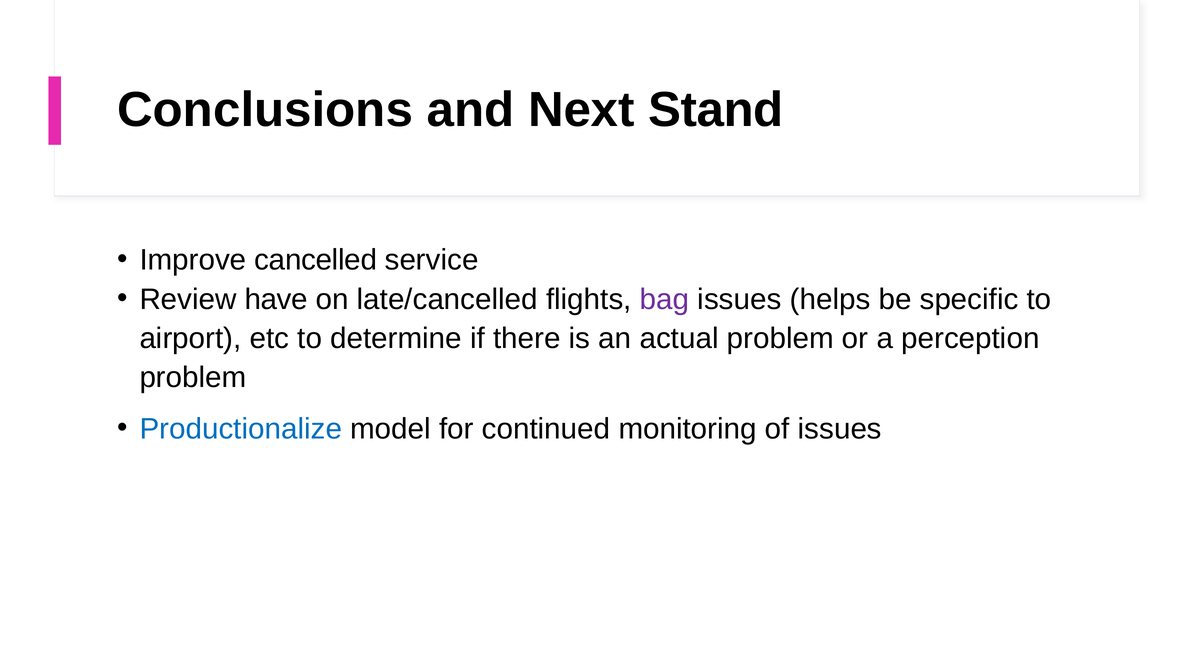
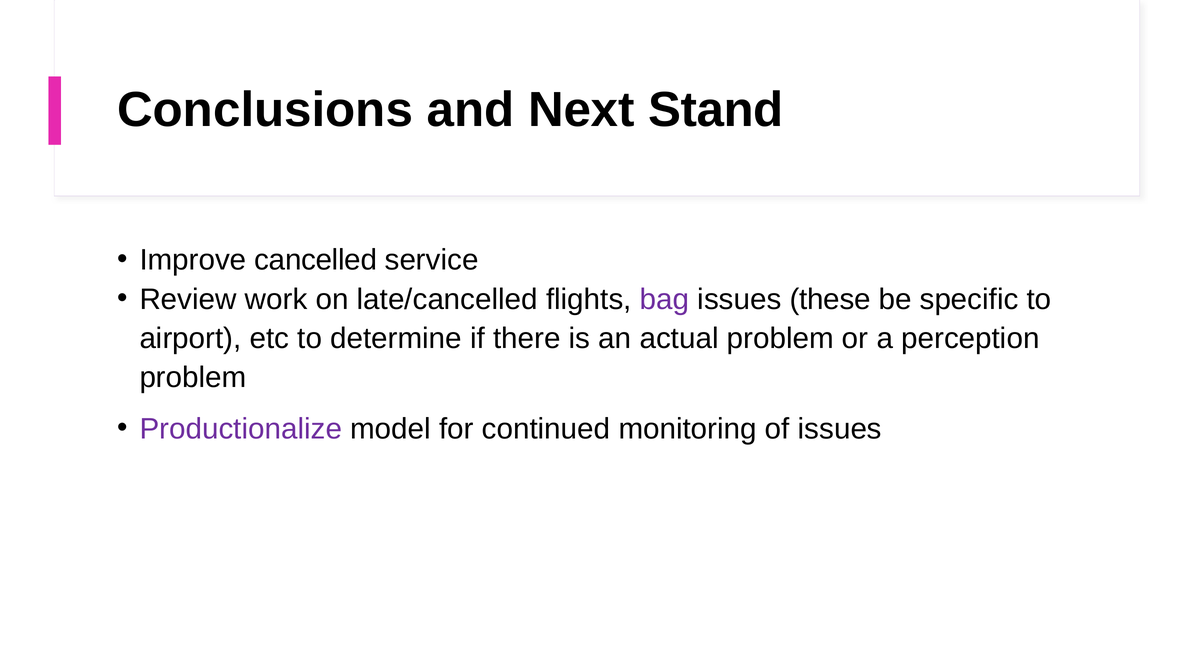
have: have -> work (276, 299)
helps: helps -> these (830, 299)
Productionalize colour: blue -> purple (241, 429)
